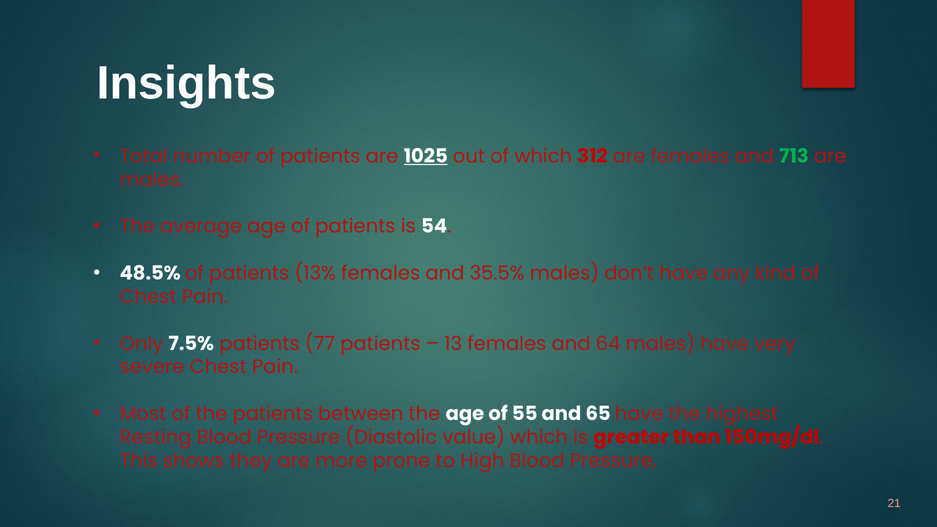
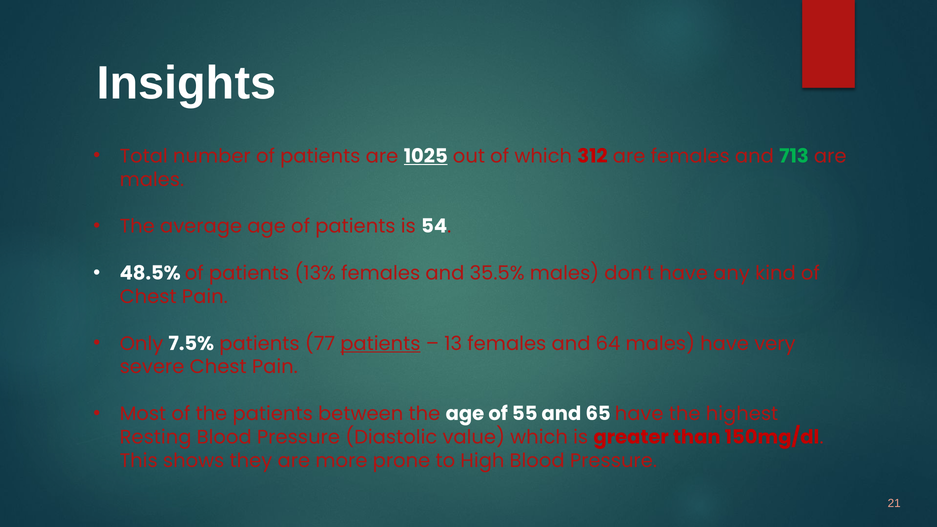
patients underline: none -> present (380, 344)
